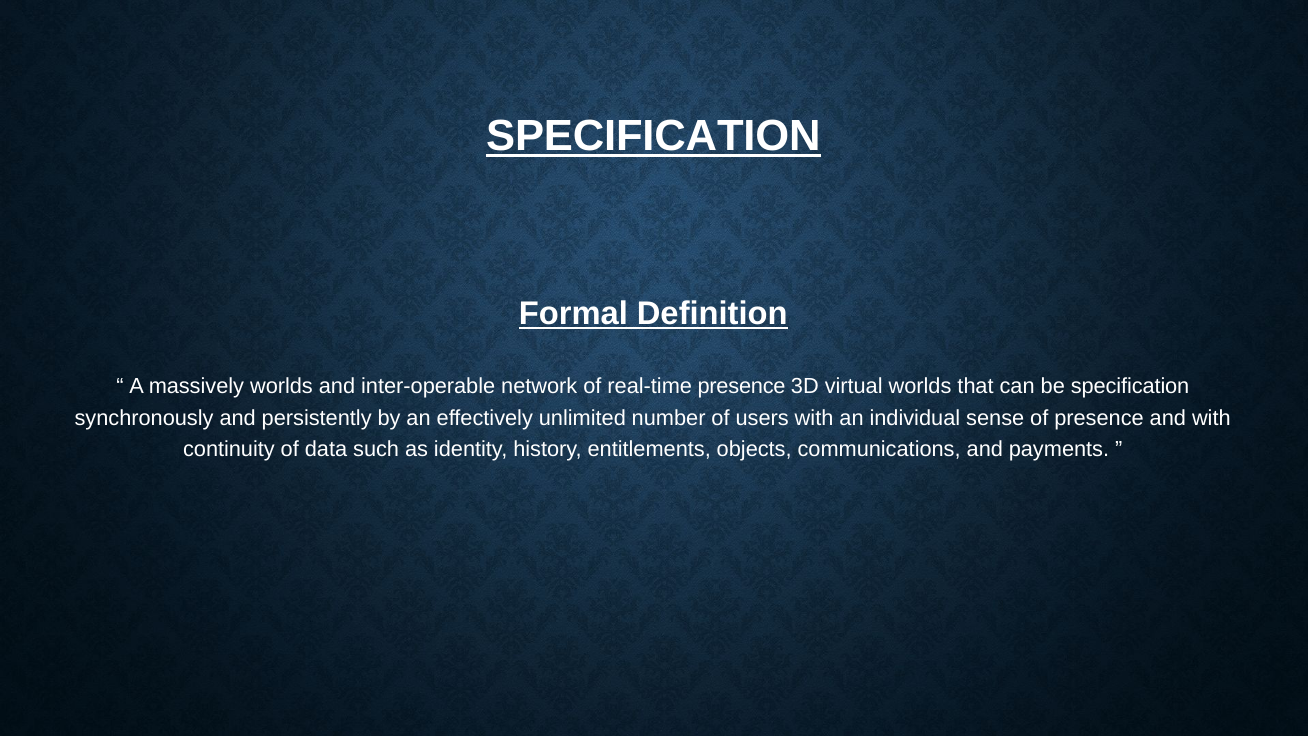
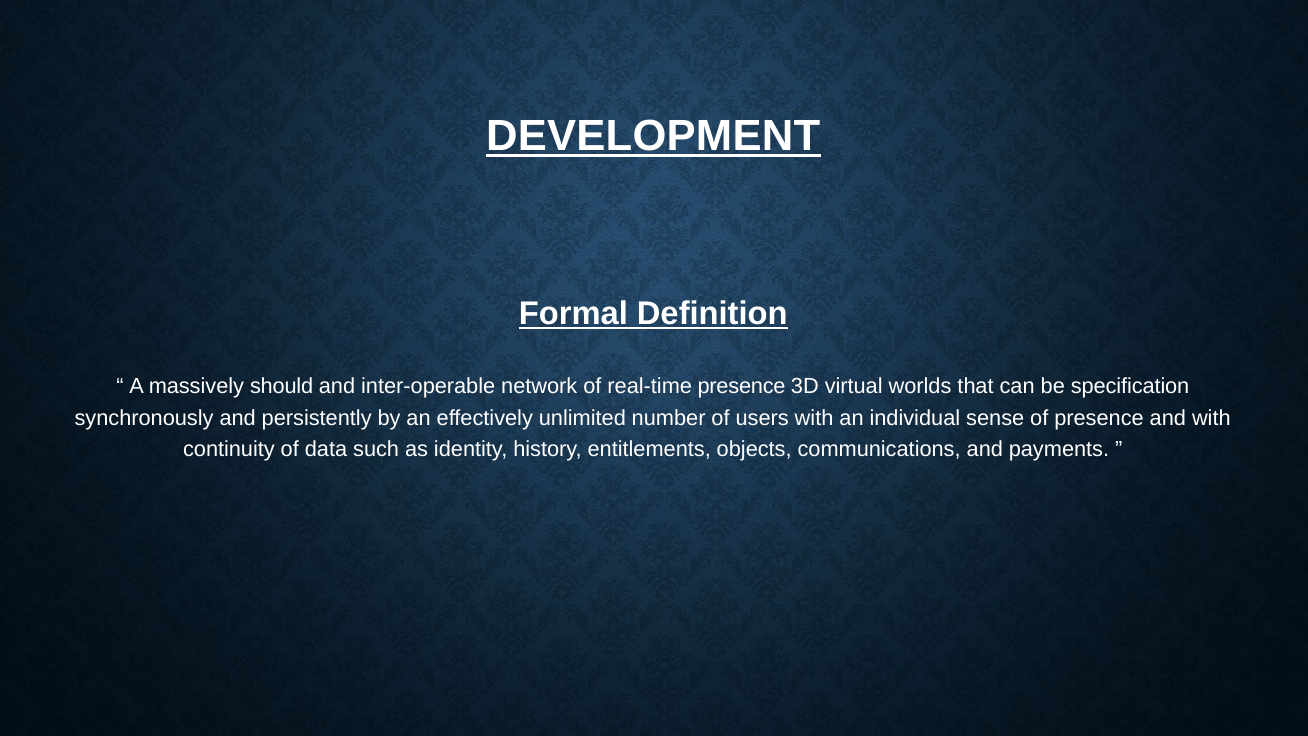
SPECIFICATION: SPECIFICATION -> DEVELOPMENT (653, 136)
massively worlds: worlds -> should (282, 387)
